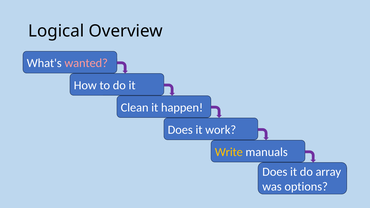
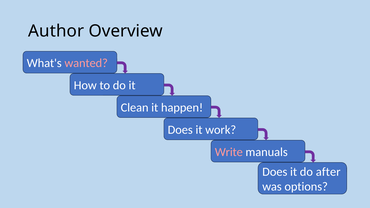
Logical: Logical -> Author (56, 31)
Write colour: yellow -> pink (229, 152)
array: array -> after (328, 172)
